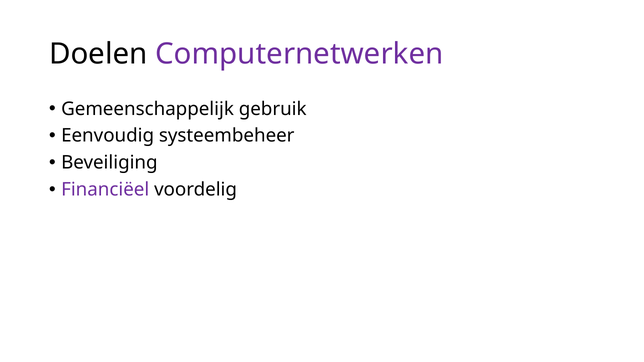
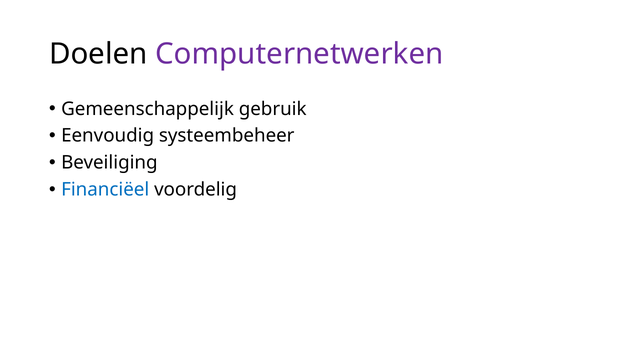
Financiëel colour: purple -> blue (105, 190)
